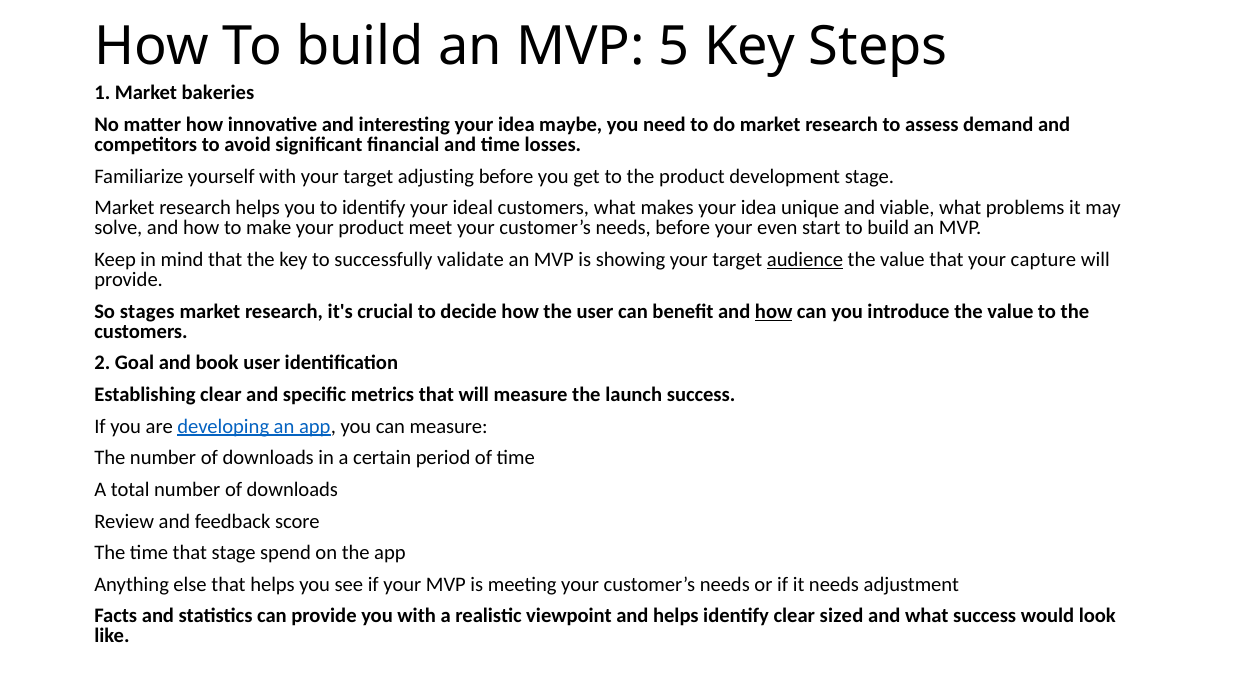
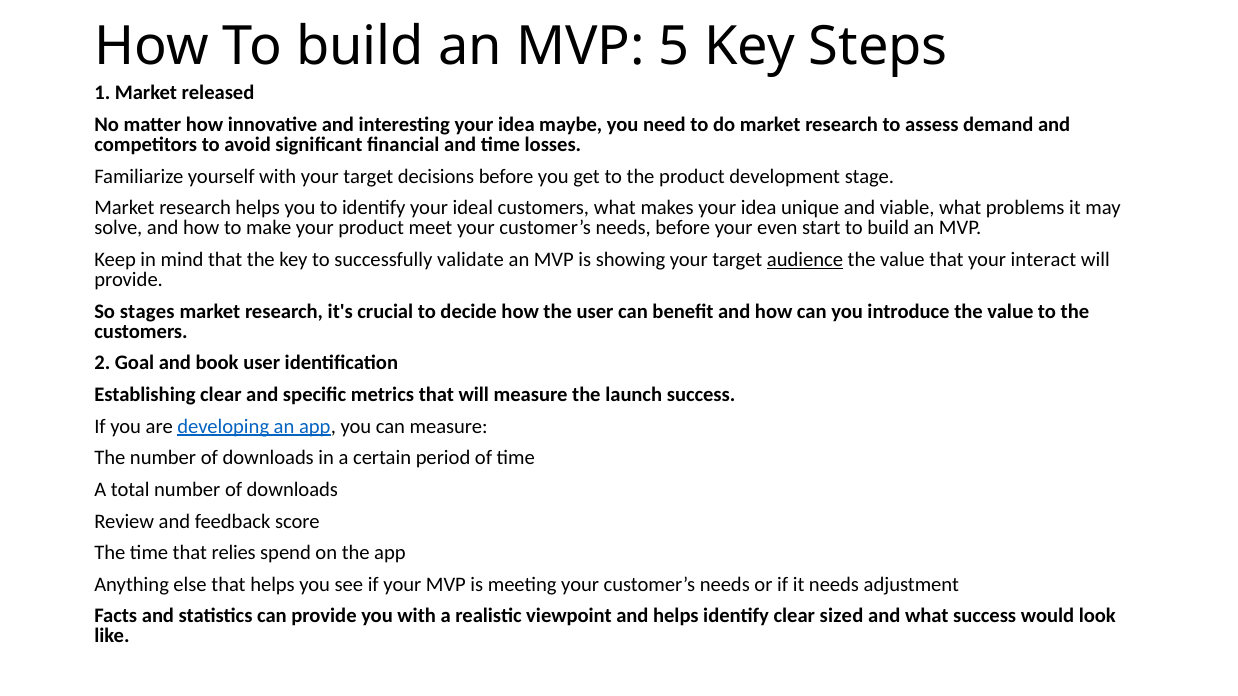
bakeries: bakeries -> released (218, 93)
adjusting: adjusting -> decisions (436, 177)
capture: capture -> interact (1043, 260)
how underline: present -> none (774, 311)
that stage: stage -> relies (234, 553)
